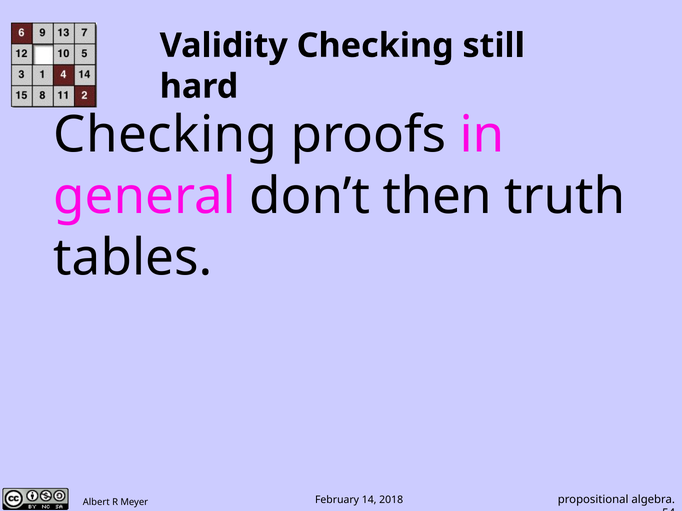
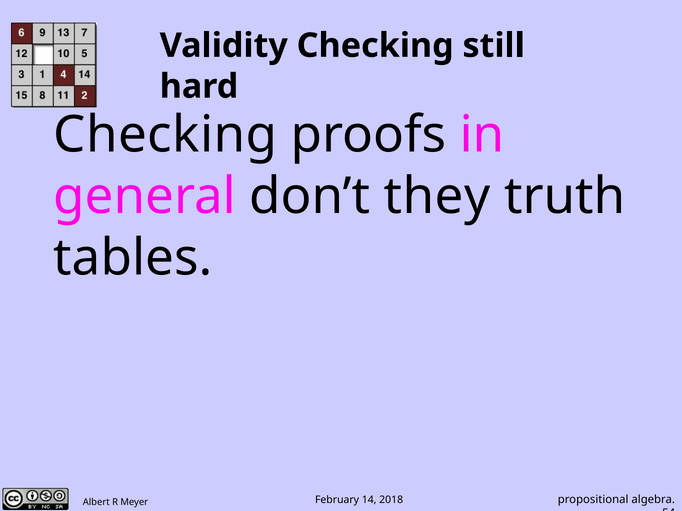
then: then -> they (437, 197)
